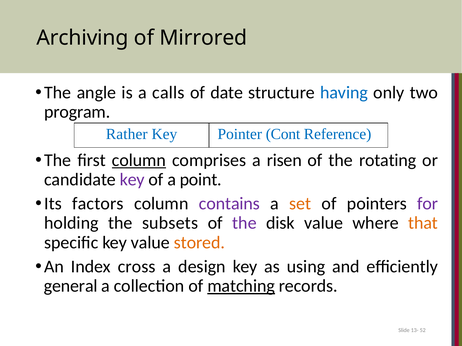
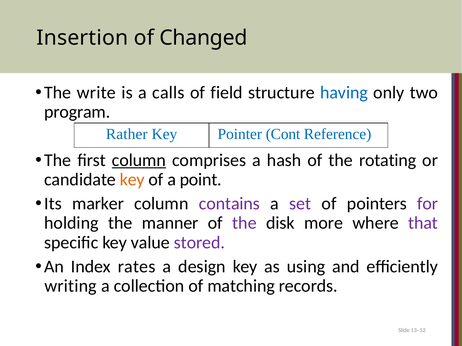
Archiving: Archiving -> Insertion (82, 38)
Mirrored: Mirrored -> Changed (203, 38)
angle: angle -> write (96, 93)
date: date -> field (227, 93)
risen: risen -> hash (284, 160)
key colour: purple -> orange (132, 180)
factors: factors -> marker (98, 204)
set colour: orange -> purple (300, 204)
subsets: subsets -> manner (170, 223)
disk value: value -> more (324, 223)
that colour: orange -> purple (423, 223)
stored colour: orange -> purple (199, 243)
cross: cross -> rates (137, 267)
general: general -> writing (71, 286)
matching underline: present -> none (241, 286)
